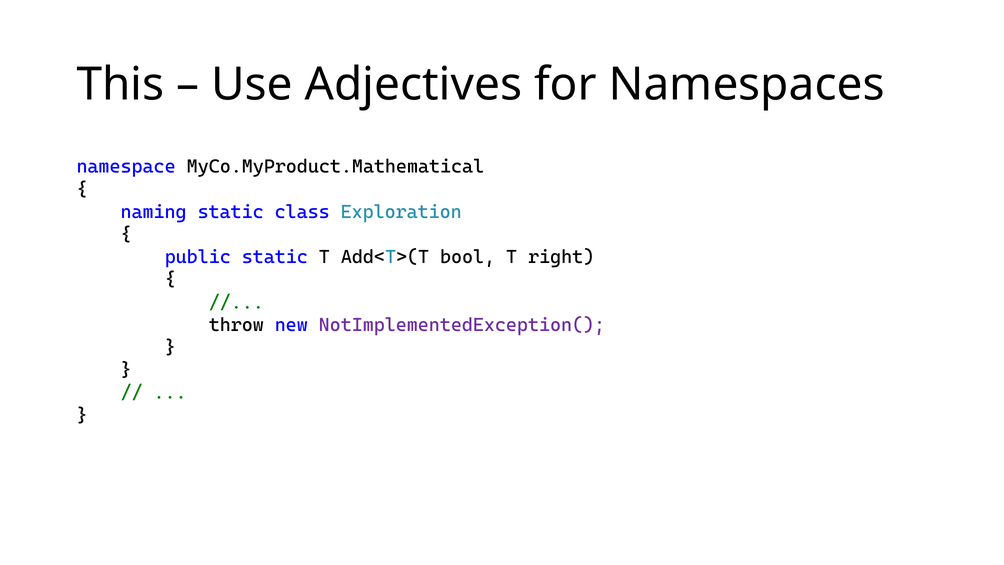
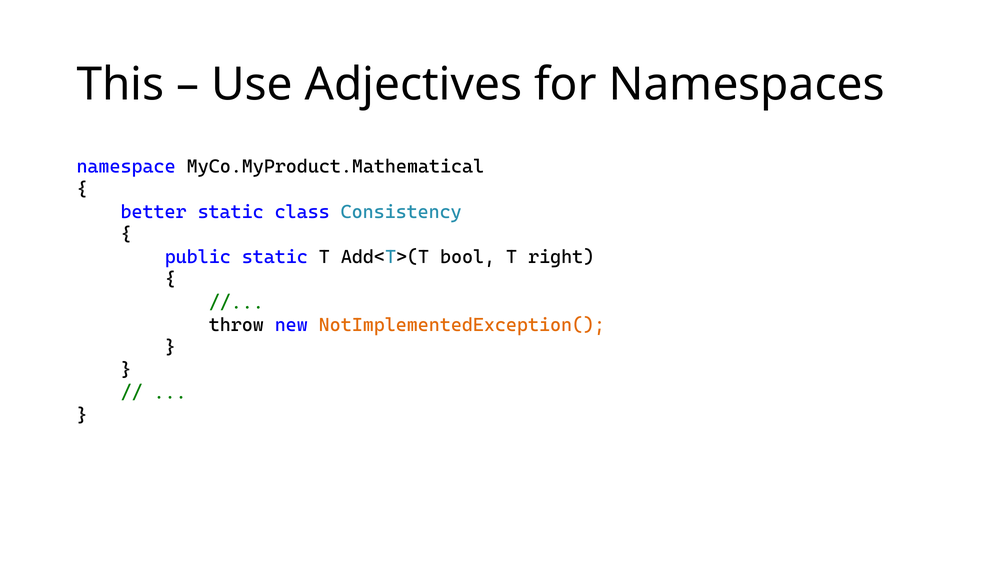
naming: naming -> better (154, 212)
Exploration: Exploration -> Consistency (401, 212)
NotImplementedException( colour: purple -> orange (462, 325)
